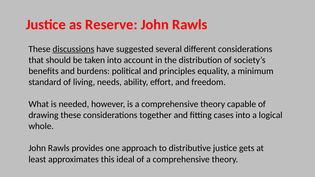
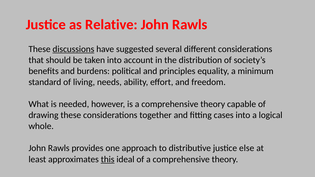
Reserve: Reserve -> Relative (111, 25)
gets: gets -> else (247, 148)
this underline: none -> present (108, 159)
